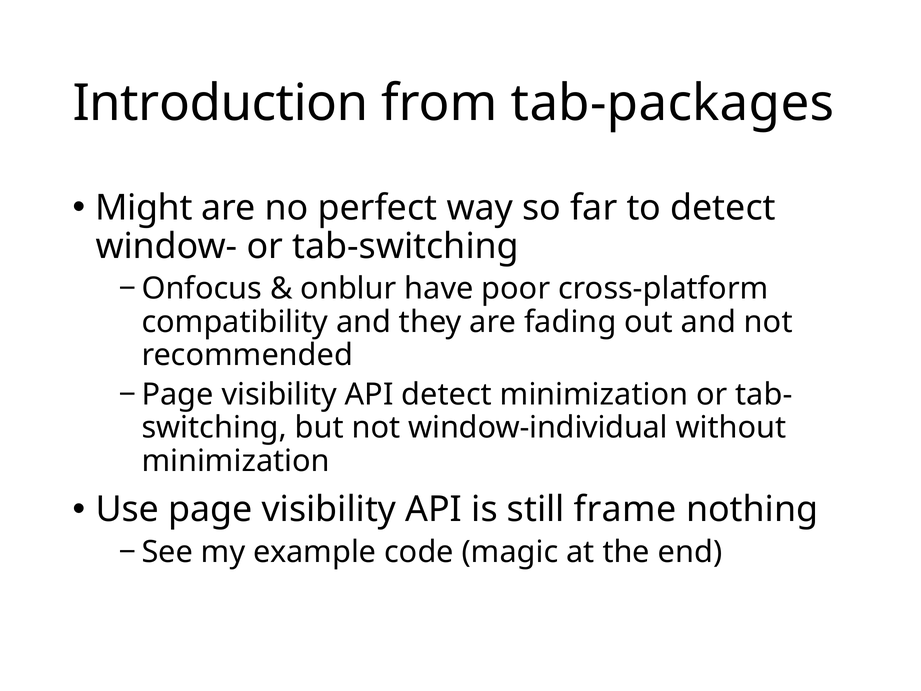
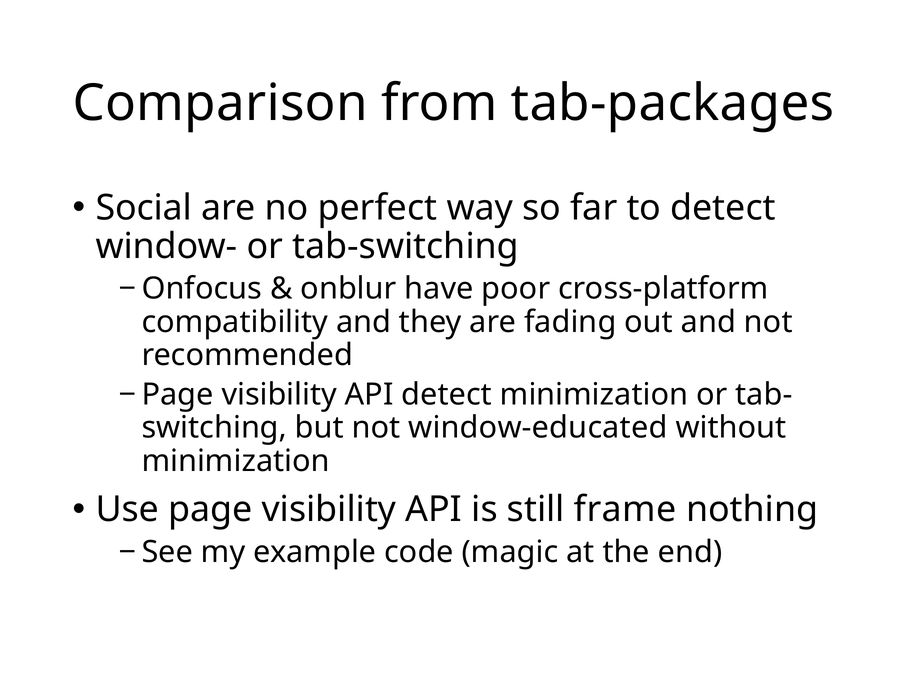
Introduction: Introduction -> Comparison (220, 103)
Might: Might -> Social (144, 208)
window-individual: window-individual -> window-educated (538, 428)
